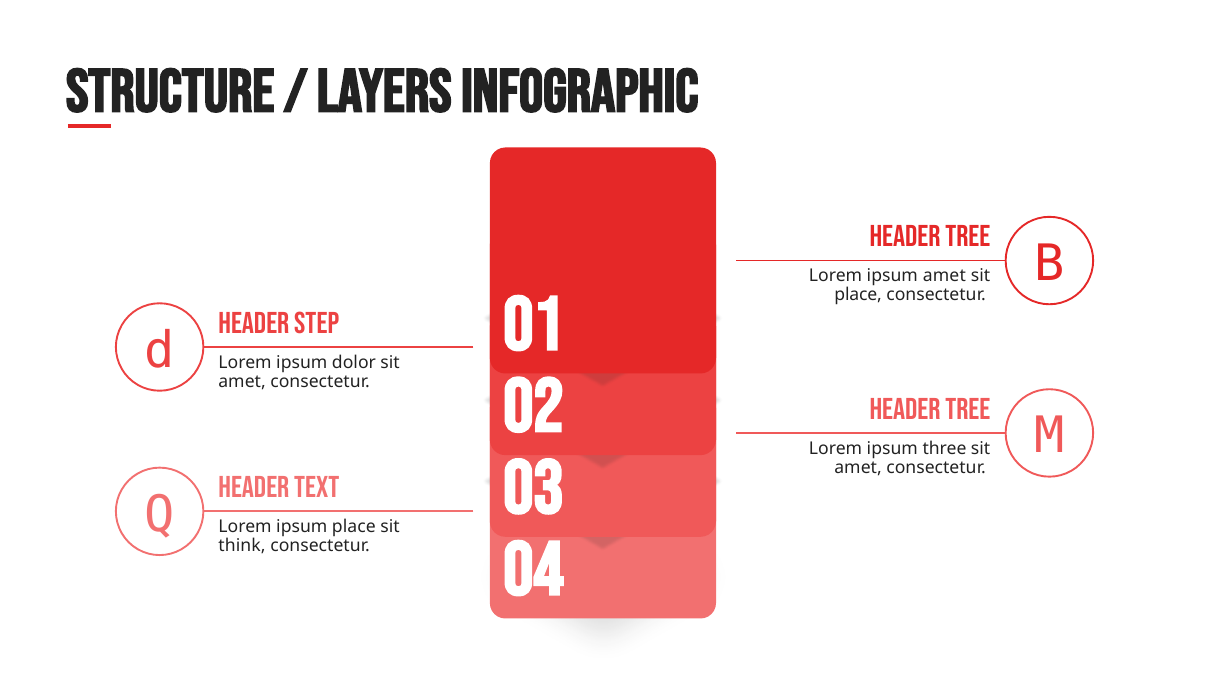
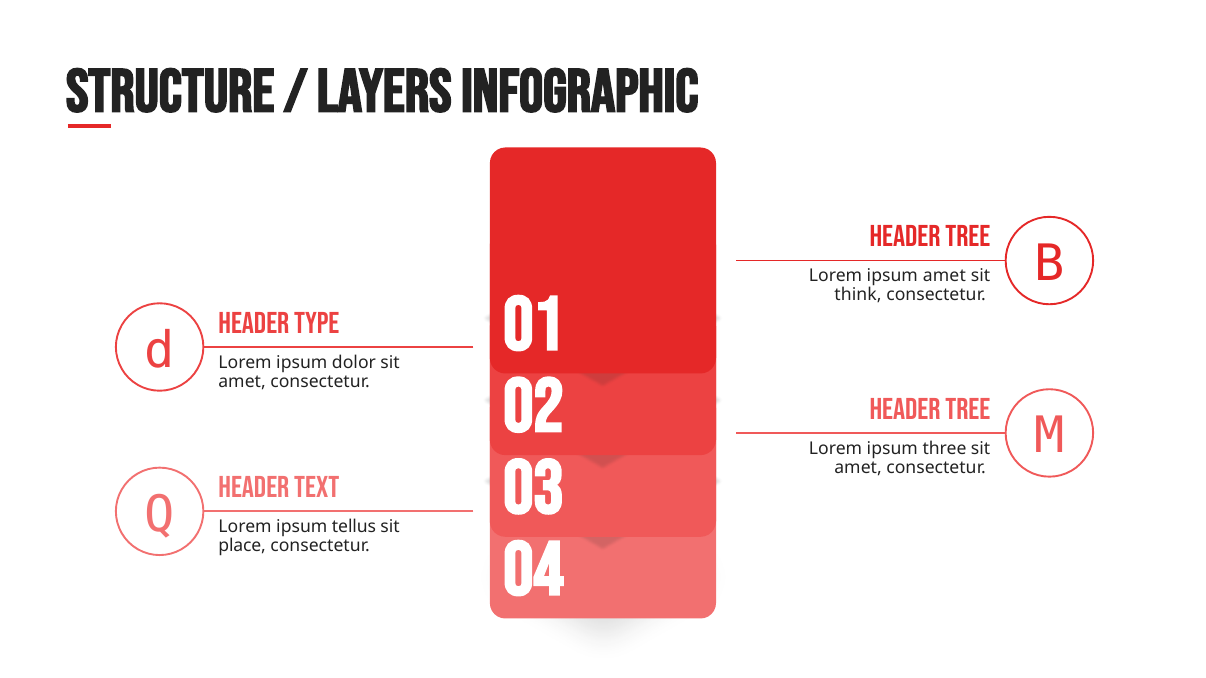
place: place -> think (858, 295)
Step: Step -> Type (317, 323)
ipsum place: place -> tellus (354, 527)
think: think -> place (242, 546)
